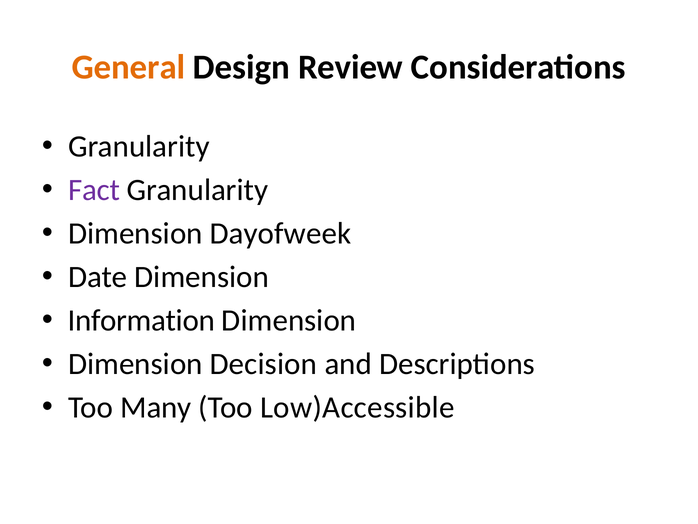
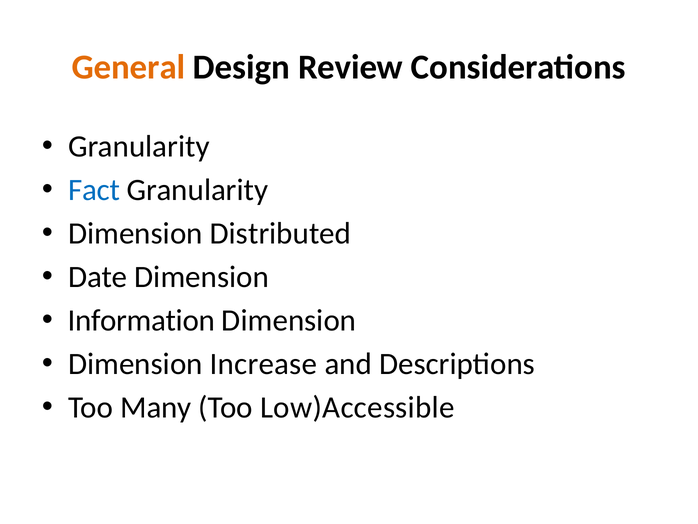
Fact colour: purple -> blue (94, 190)
Dayofweek: Dayofweek -> Distributed (280, 233)
Decision: Decision -> Increase (263, 364)
